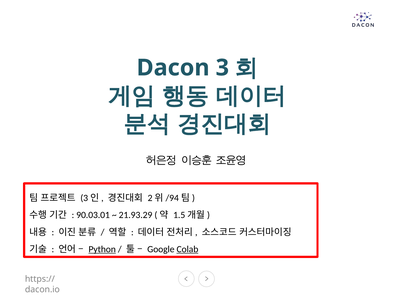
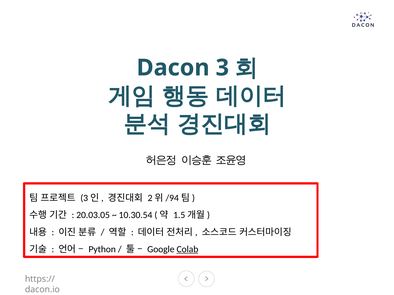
90.03.01: 90.03.01 -> 20.03.05 (93, 215)
21.93.29: 21.93.29 -> 10.30.54 (136, 215)
Python underline: present -> none (102, 250)
